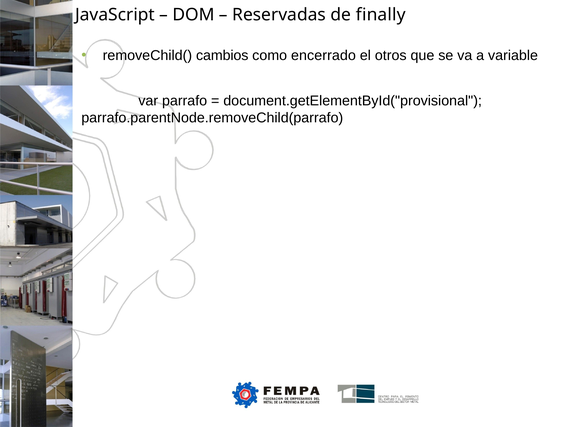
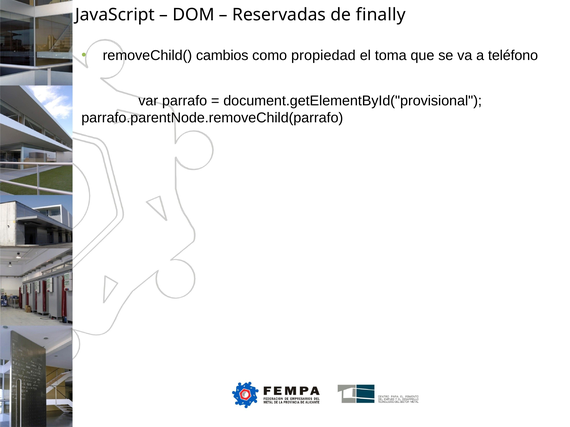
encerrado: encerrado -> propiedad (323, 56)
otros: otros -> toma (391, 56)
variable: variable -> teléfono (513, 56)
